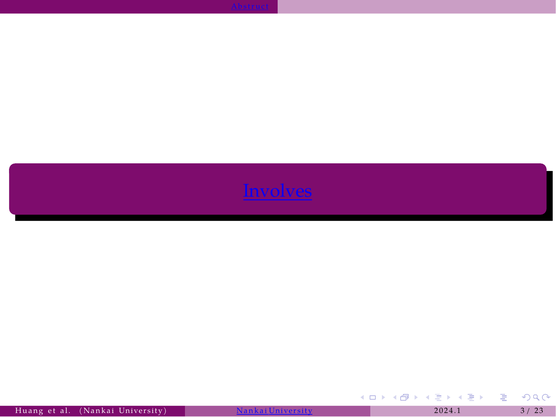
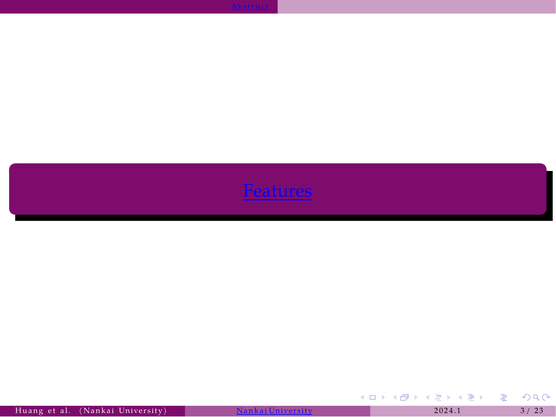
Involves: Involves -> Features (278, 191)
